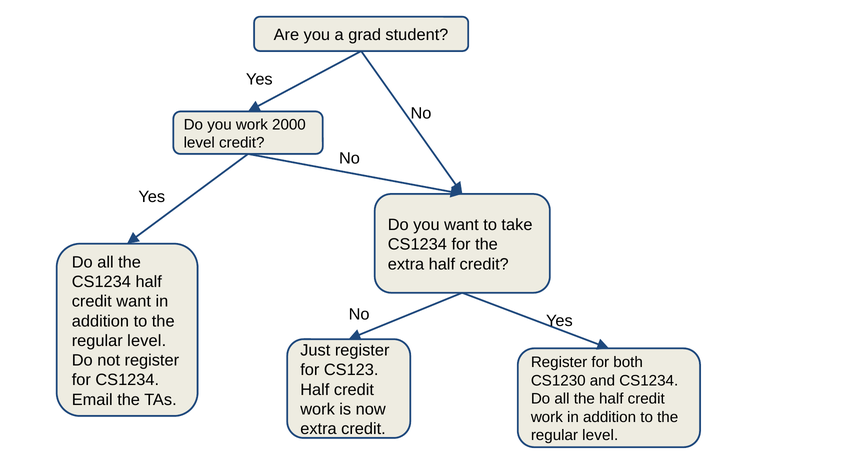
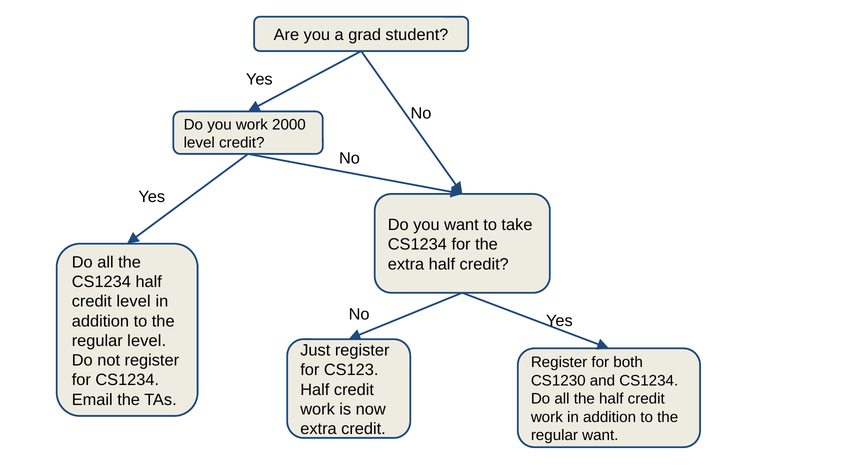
credit want: want -> level (134, 302)
level: level -> want (600, 435)
